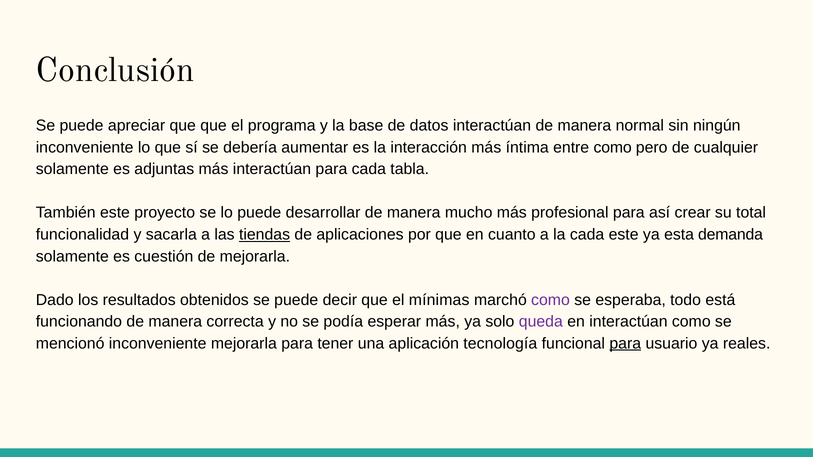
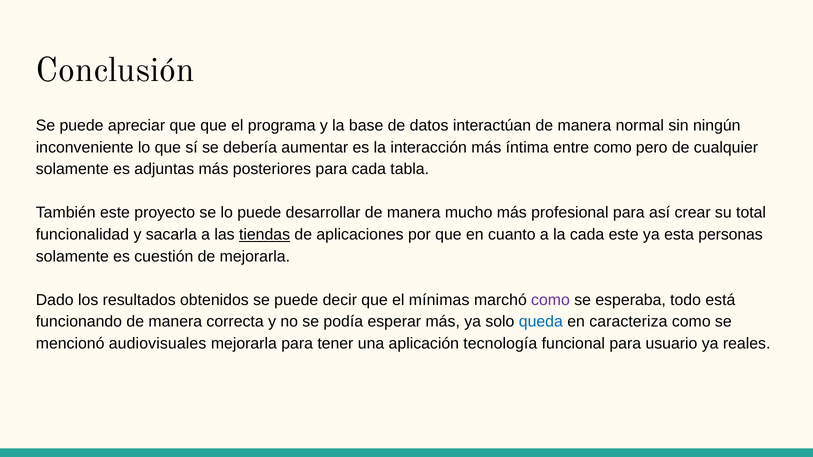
más interactúan: interactúan -> posteriores (272, 169)
demanda: demanda -> personas (731, 235)
queda colour: purple -> blue (541, 322)
en interactúan: interactúan -> caracteriza (628, 322)
mencionó inconveniente: inconveniente -> audiovisuales (158, 344)
para underline: present -> none (625, 344)
